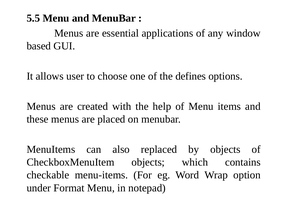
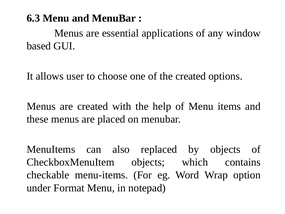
5.5: 5.5 -> 6.3 (33, 18)
the defines: defines -> created (191, 76)
